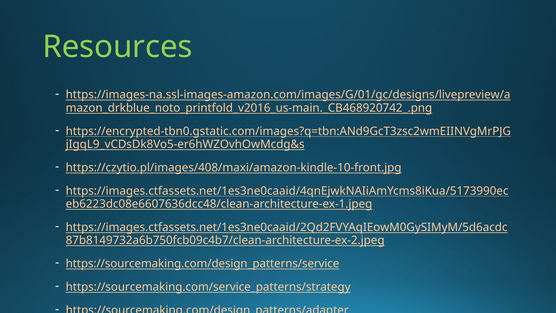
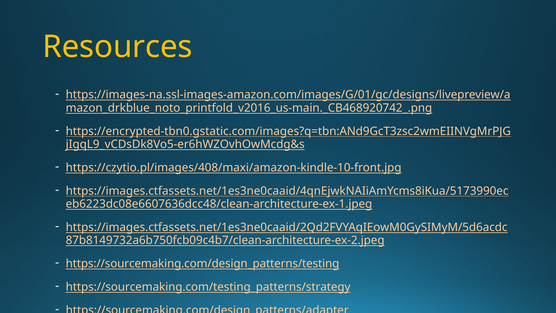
Resources colour: light green -> yellow (118, 47)
https://sourcemaking.com/design_patterns/service: https://sourcemaking.com/design_patterns/service -> https://sourcemaking.com/design_patterns/testing (203, 263)
https://sourcemaking.com/service_patterns/strategy: https://sourcemaking.com/service_patterns/strategy -> https://sourcemaking.com/testing_patterns/strategy (208, 287)
